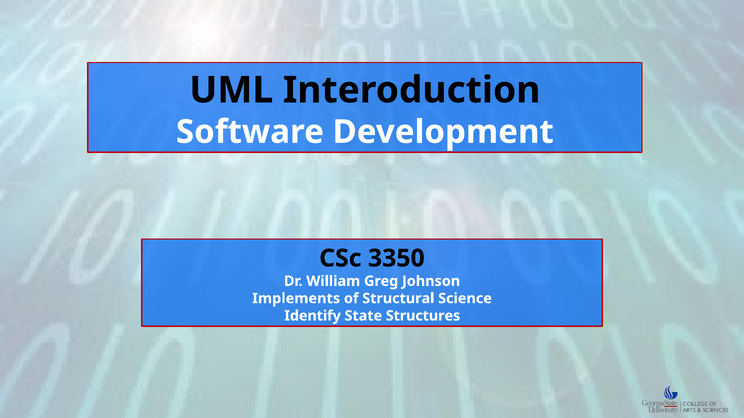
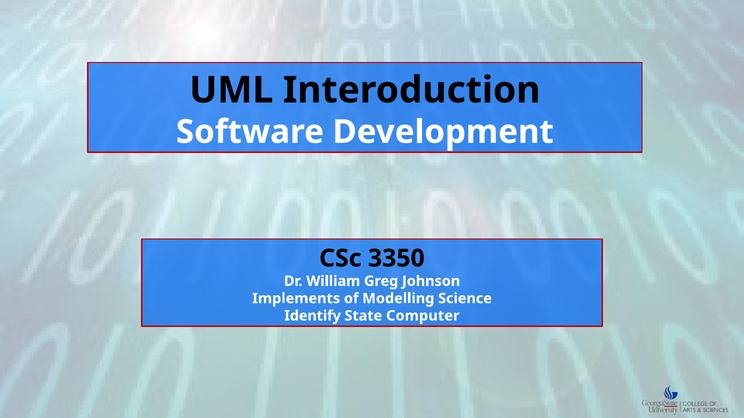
Structural: Structural -> Modelling (398, 299)
Structures: Structures -> Computer (423, 316)
